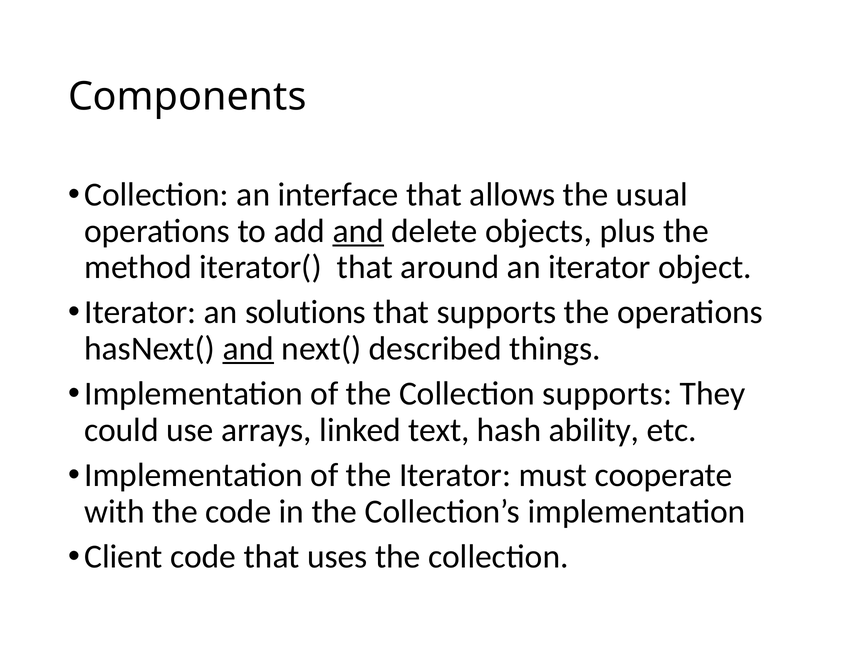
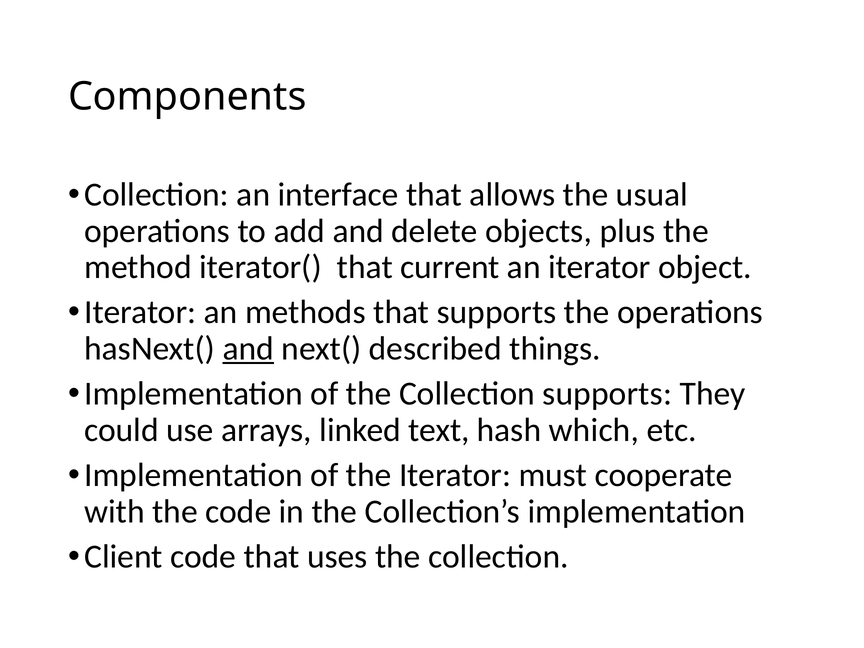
and underline: present -> none (358, 231)
around: around -> current (450, 267)
solutions: solutions -> methods (305, 312)
ability: ability -> which (594, 430)
